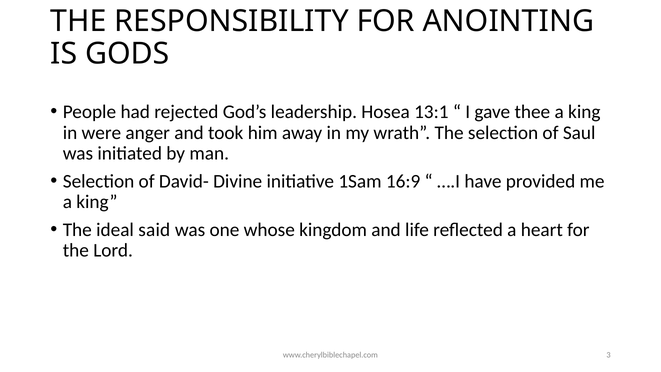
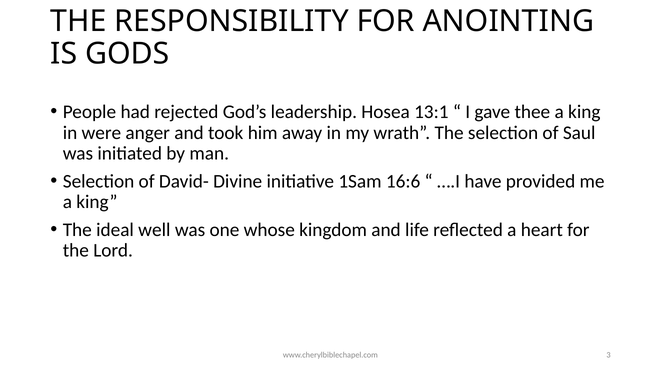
16:9: 16:9 -> 16:6 (403, 181)
said: said -> well (154, 230)
